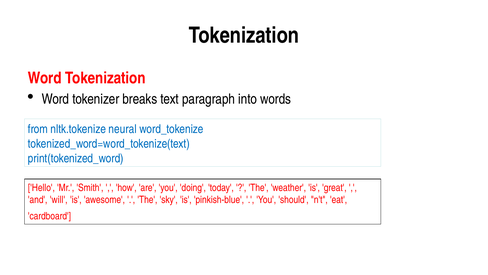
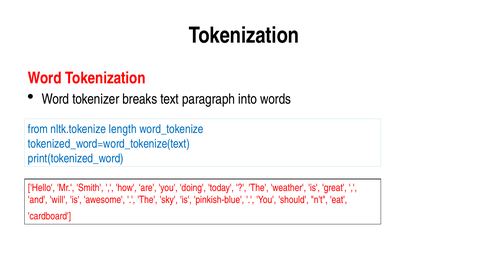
neural: neural -> length (123, 129)
